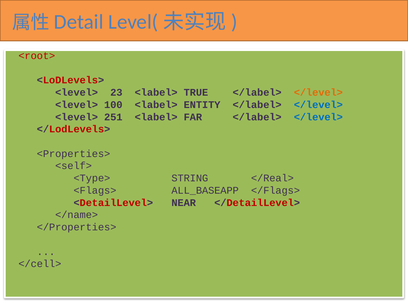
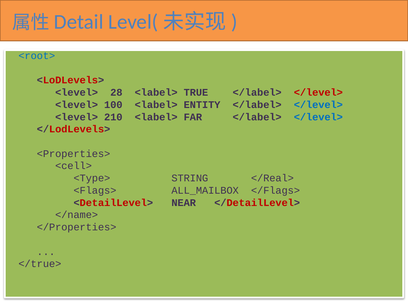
<root> colour: red -> blue (37, 56)
23: 23 -> 28 (116, 93)
</level> colour: orange -> red (318, 93)
251: 251 -> 210 (113, 117)
<self>: <self> -> <cell> (74, 166)
ALL_BASEAPP: ALL_BASEAPP -> ALL_MAILBOX (205, 190)
</cell>: </cell> -> </true> (40, 264)
